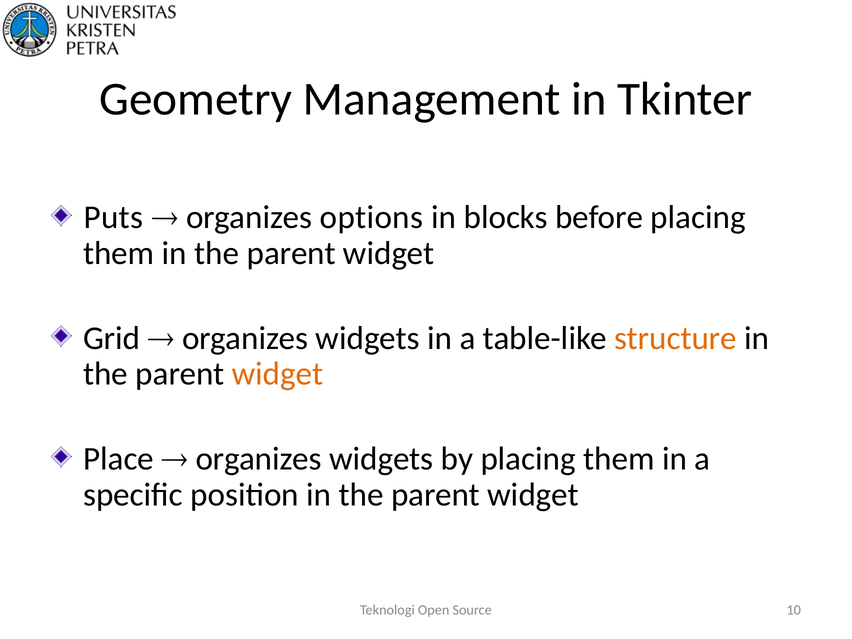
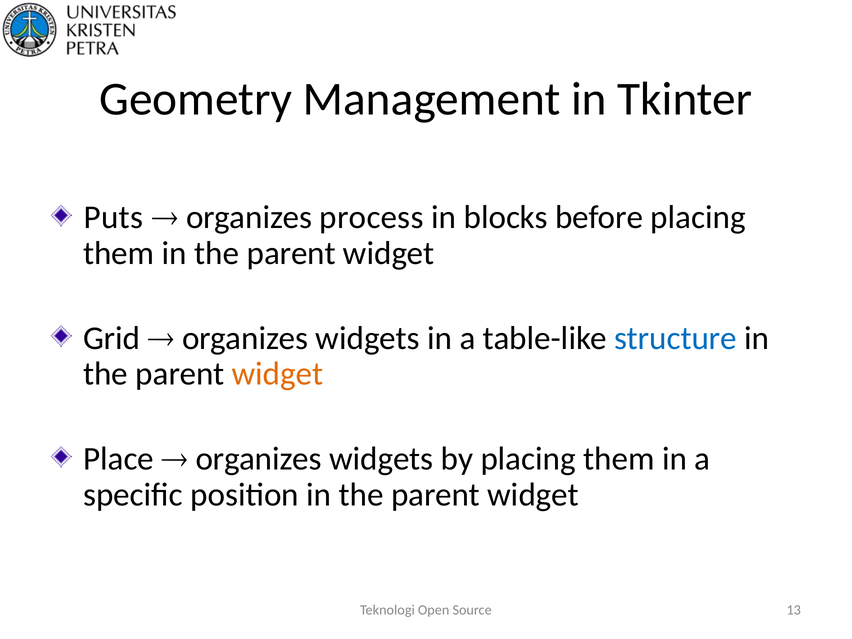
options: options -> process (372, 217)
structure colour: orange -> blue (675, 338)
10: 10 -> 13 (794, 610)
